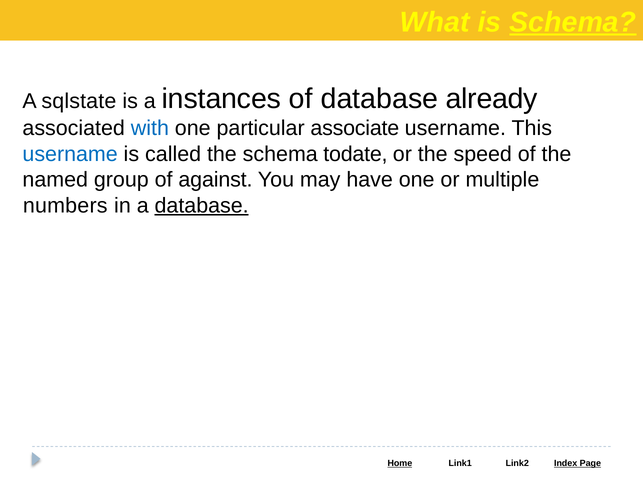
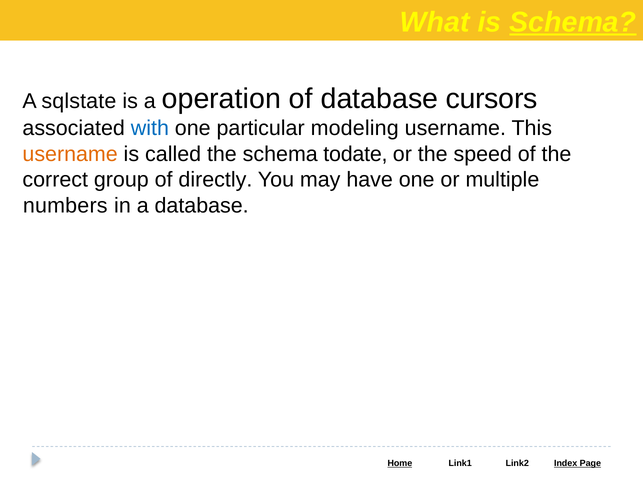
instances: instances -> operation (221, 99)
already: already -> cursors (492, 99)
associate: associate -> modeling (355, 128)
username colour: blue -> orange (70, 154)
named: named -> correct (55, 180)
against: against -> directly (215, 180)
database underline: present -> none (202, 206)
